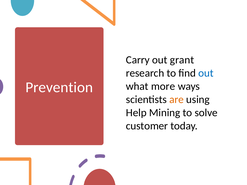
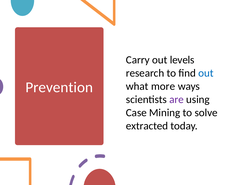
grant: grant -> levels (182, 60)
are colour: orange -> purple (177, 100)
Help: Help -> Case (136, 113)
customer: customer -> extracted (147, 126)
